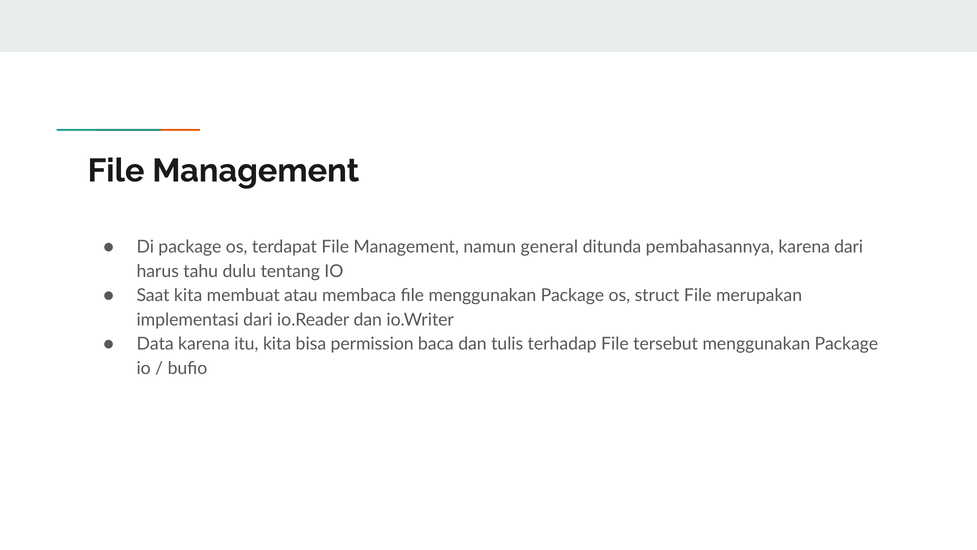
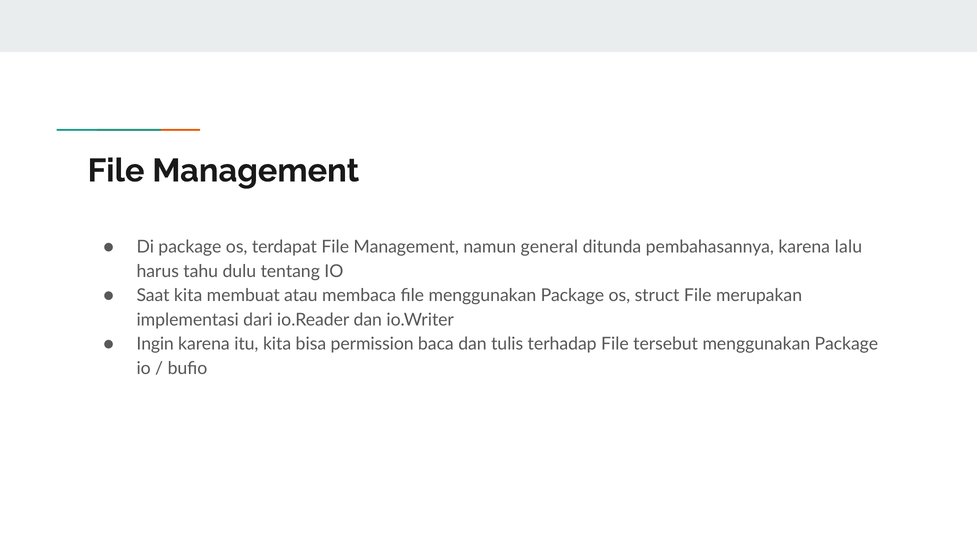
karena dari: dari -> lalu (848, 247)
Data: Data -> Ingin (155, 344)
